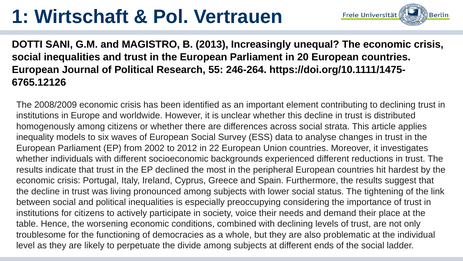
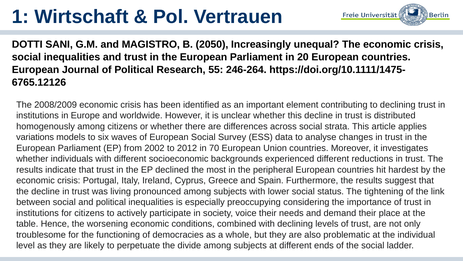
2013: 2013 -> 2050 (212, 44)
inequality: inequality -> variations (35, 137)
22: 22 -> 70 (214, 148)
